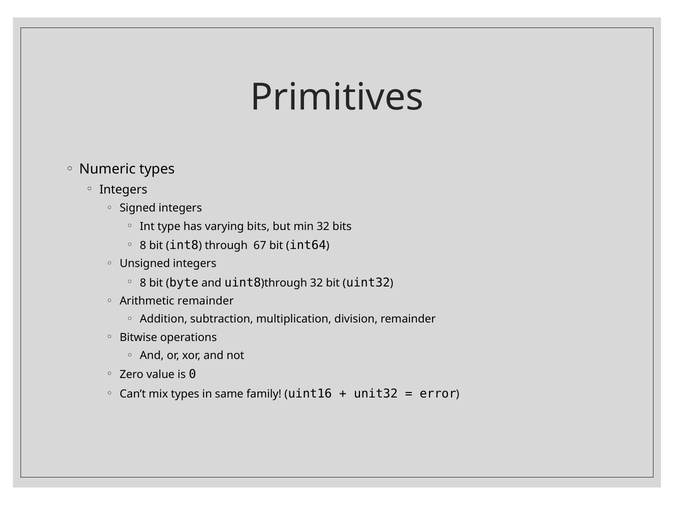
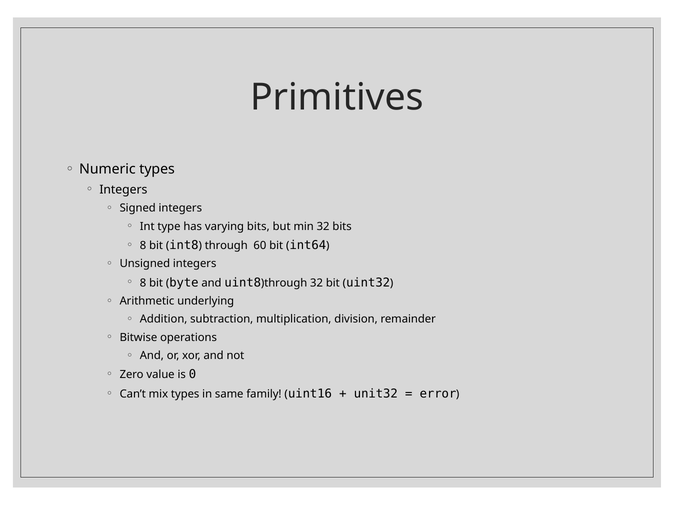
67: 67 -> 60 (260, 246)
Arithmetic remainder: remainder -> underlying (206, 301)
